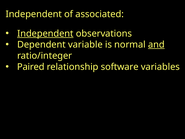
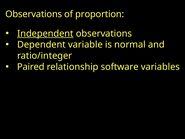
Independent: Independent -> Observations (34, 14)
associated: associated -> proportion (100, 14)
and underline: present -> none (156, 45)
